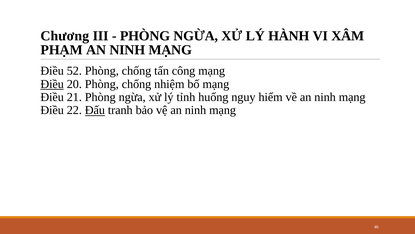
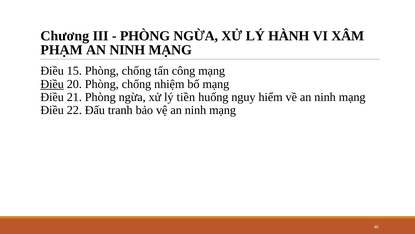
52: 52 -> 15 (74, 71)
tỉnh: tỉnh -> tiền (186, 97)
Đấu underline: present -> none (95, 110)
